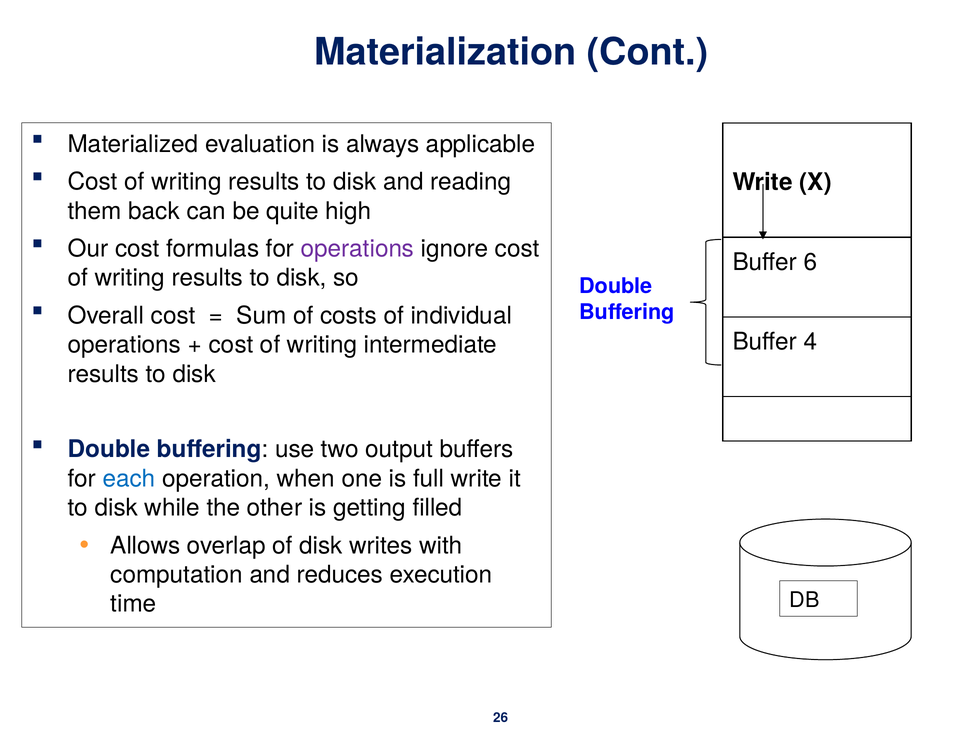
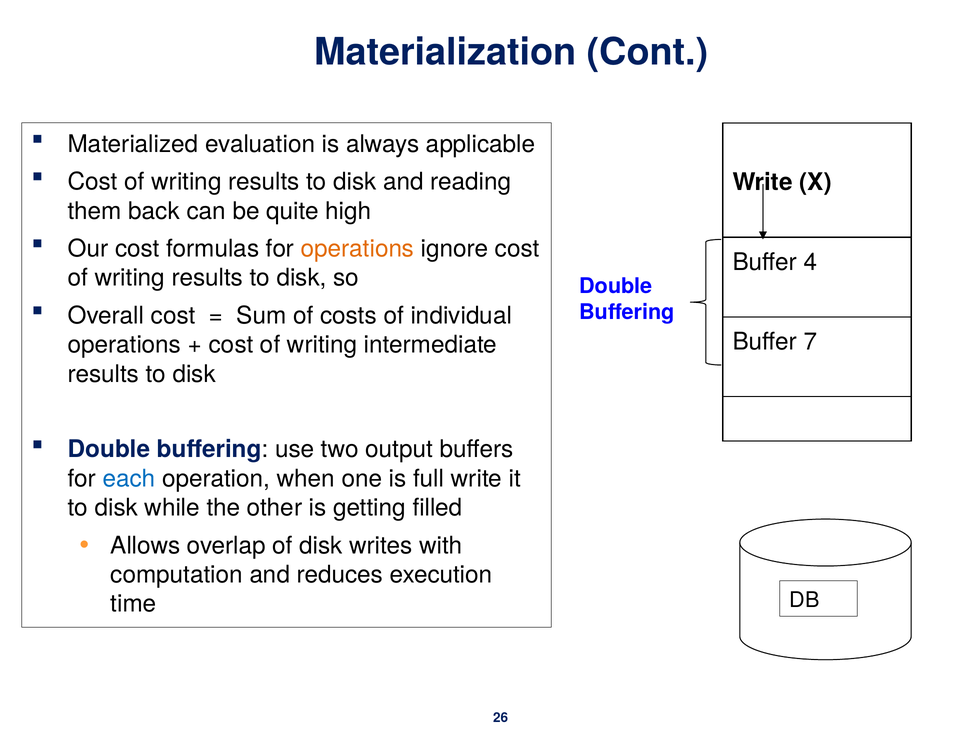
operations colour: purple -> orange (358, 249)
6: 6 -> 4 (810, 262)
4: 4 -> 7 (810, 341)
